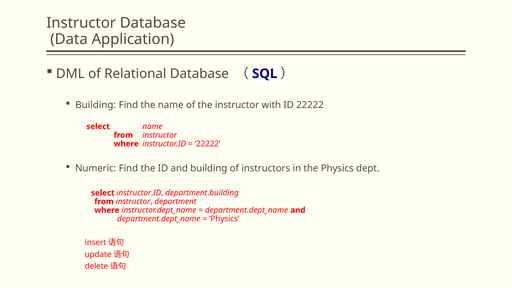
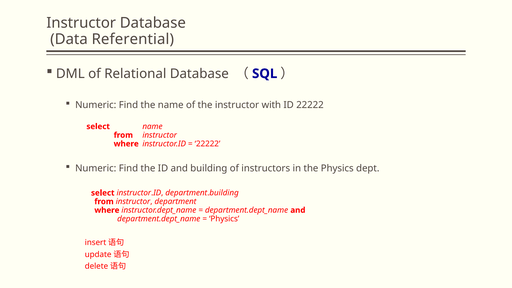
Application: Application -> Referential (133, 39)
Building: Building -> Numeric (96, 105)
